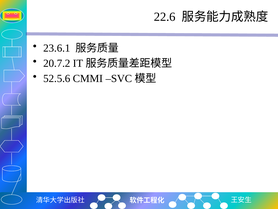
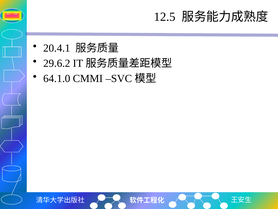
22.6: 22.6 -> 12.5 (165, 17)
23.6.1: 23.6.1 -> 20.4.1 (57, 48)
20.7.2: 20.7.2 -> 29.6.2 (57, 63)
52.5.6: 52.5.6 -> 64.1.0 (57, 78)
